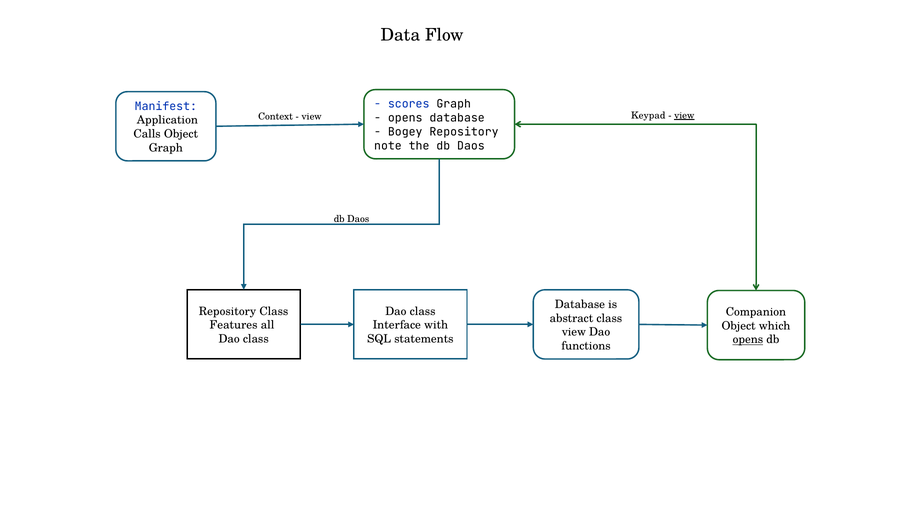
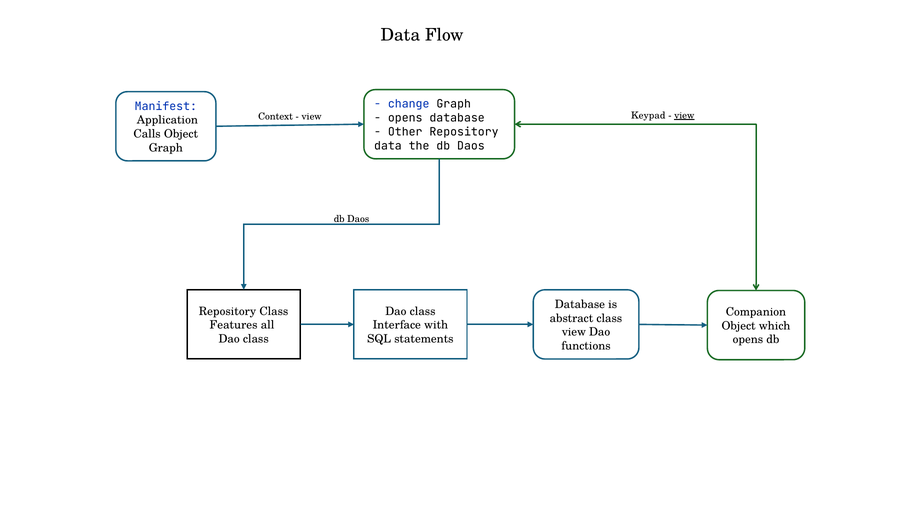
scores: scores -> change (409, 104)
Bogey: Bogey -> Other (405, 132)
note: note -> data (388, 146)
opens underline: present -> none (748, 340)
